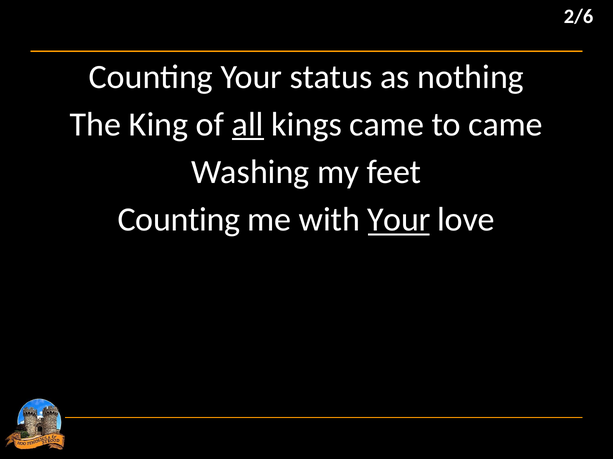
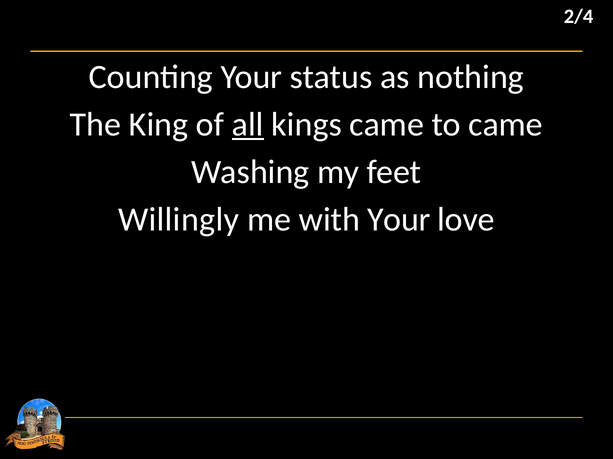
2/6: 2/6 -> 2/4 (579, 17)
Counting: Counting -> Willingly (179, 220)
Your underline: present -> none (399, 220)
